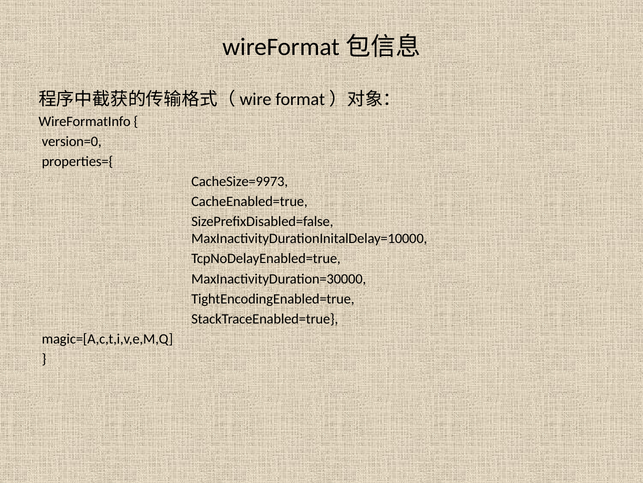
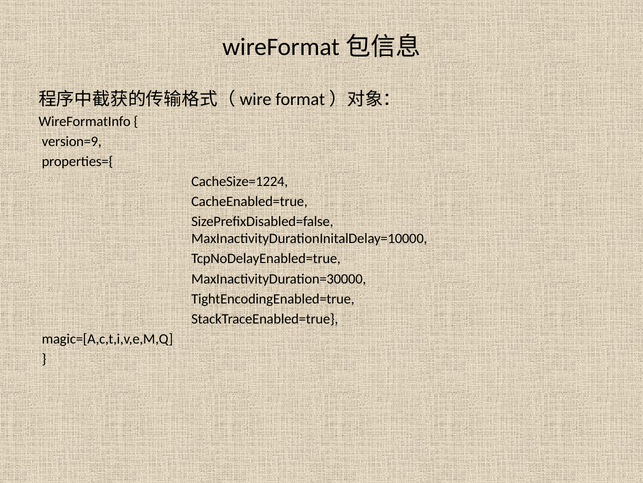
version=0: version=0 -> version=9 (72, 141)
CacheSize=9973: CacheSize=9973 -> CacheSize=1224 (240, 181)
